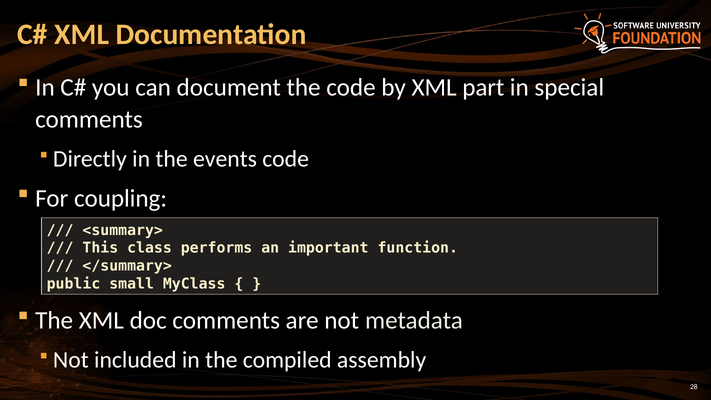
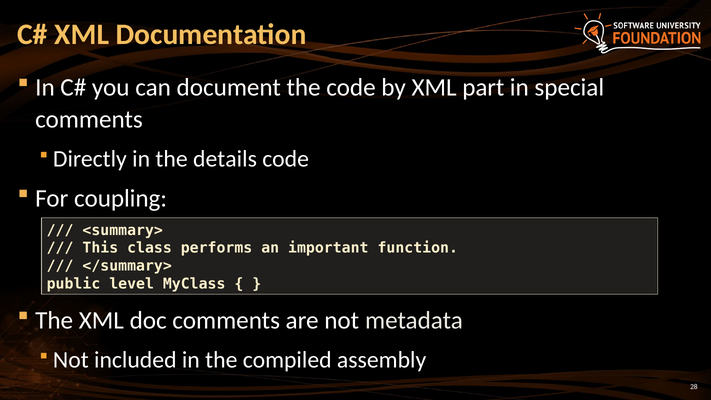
events: events -> details (225, 159)
small: small -> level (132, 284)
